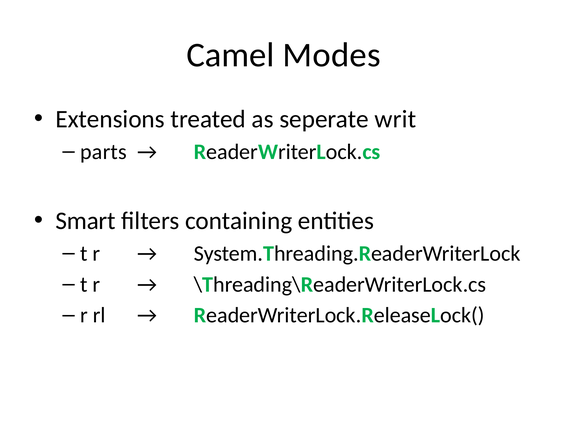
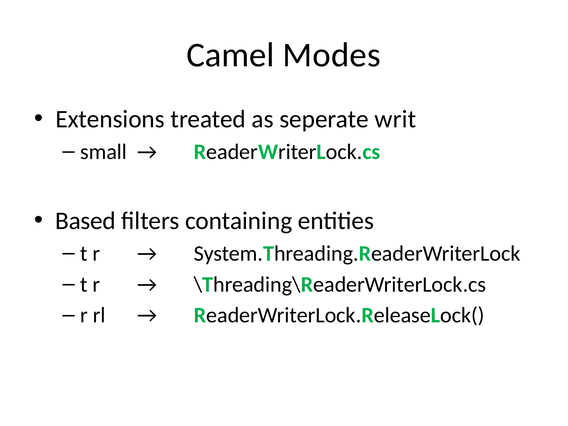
parts: parts -> small (104, 152)
Smart: Smart -> Based (86, 221)
